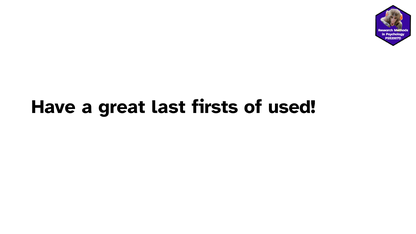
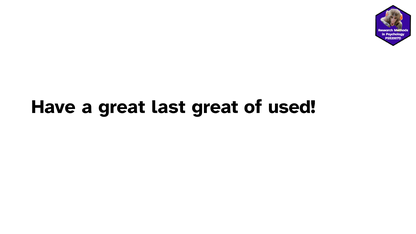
last firsts: firsts -> great (215, 107)
